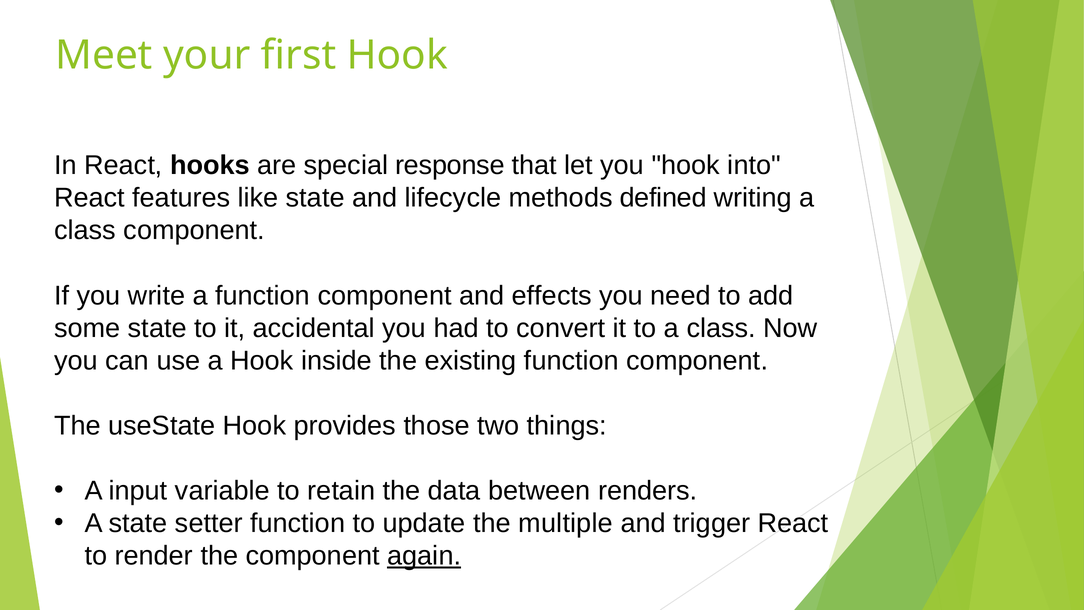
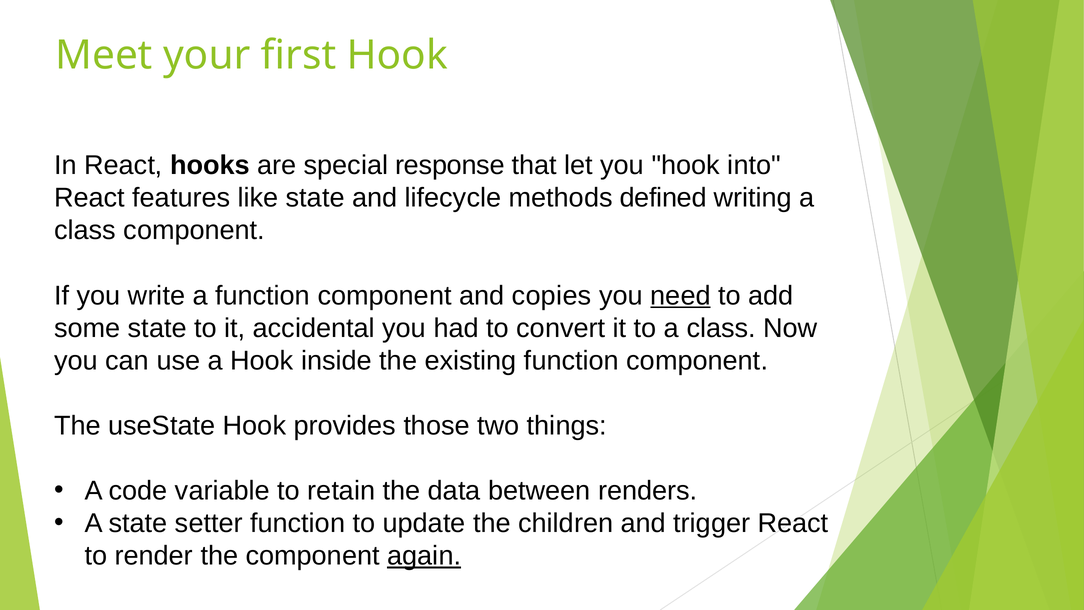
effects: effects -> copies (552, 295)
need underline: none -> present (681, 295)
input: input -> code (138, 491)
multiple: multiple -> children (566, 523)
